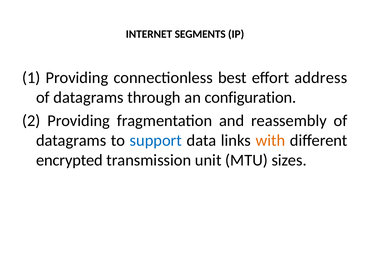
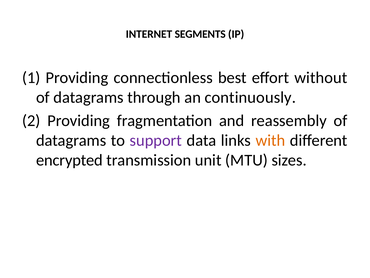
address: address -> without (321, 78)
configuration: configuration -> continuously (250, 97)
support colour: blue -> purple (156, 140)
